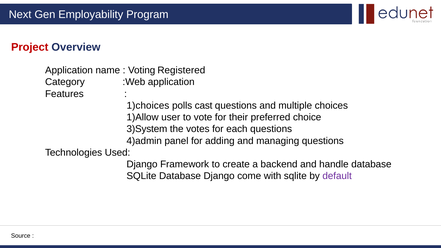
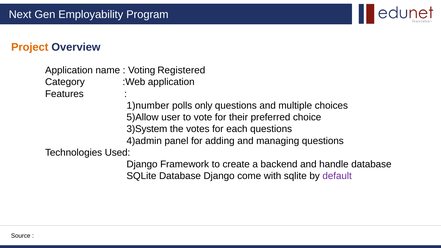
Project colour: red -> orange (30, 47)
1)choices: 1)choices -> 1)number (148, 106)
cast: cast -> only (204, 106)
1)Allow: 1)Allow -> 5)Allow (143, 117)
